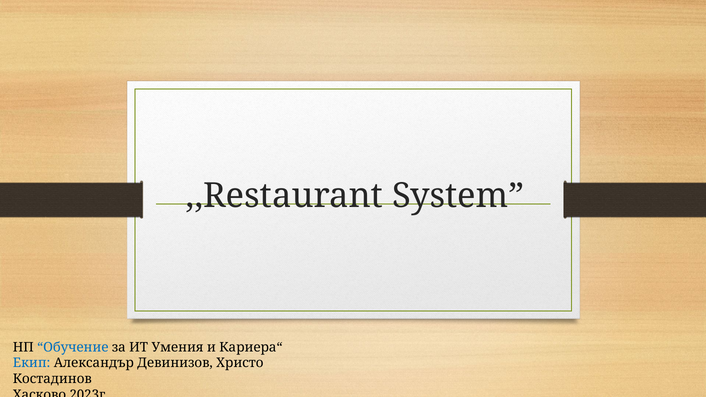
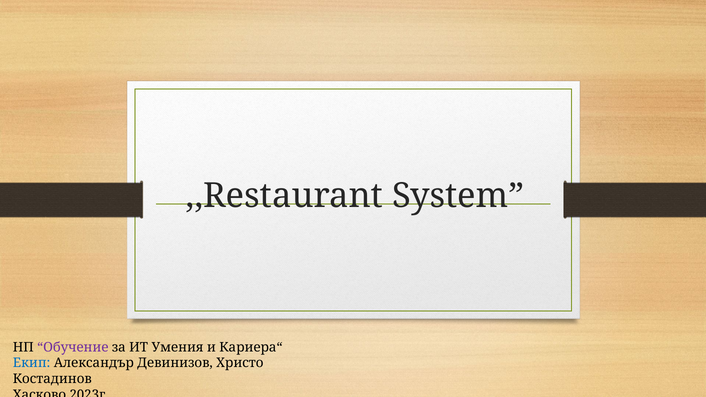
Обучение colour: blue -> purple (73, 347)
